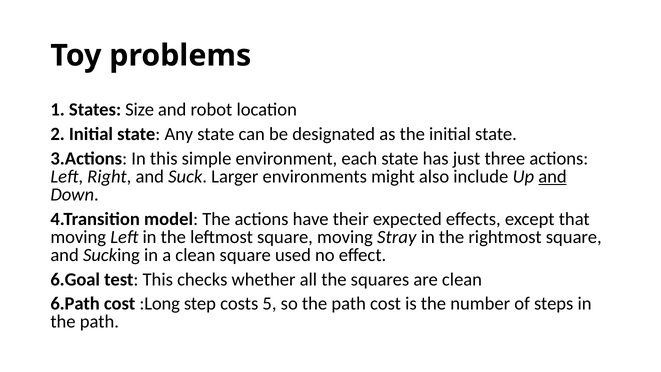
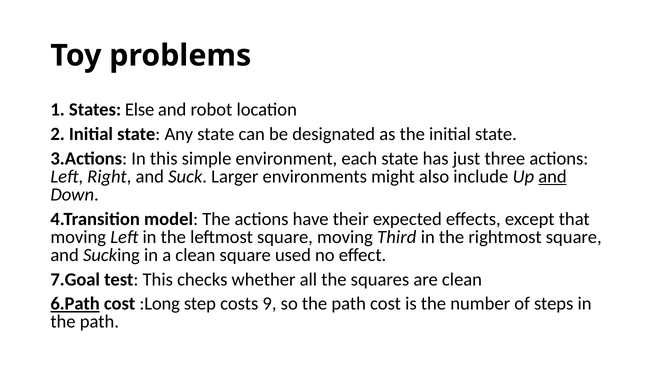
Size: Size -> Else (140, 110)
Stray: Stray -> Third (397, 237)
6.Goal: 6.Goal -> 7.Goal (75, 279)
6.Path underline: none -> present (75, 304)
5: 5 -> 9 (270, 304)
